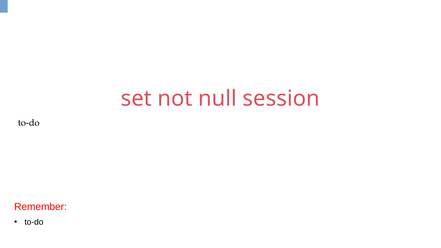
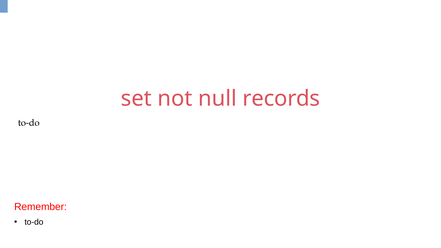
session: session -> records (281, 99)
